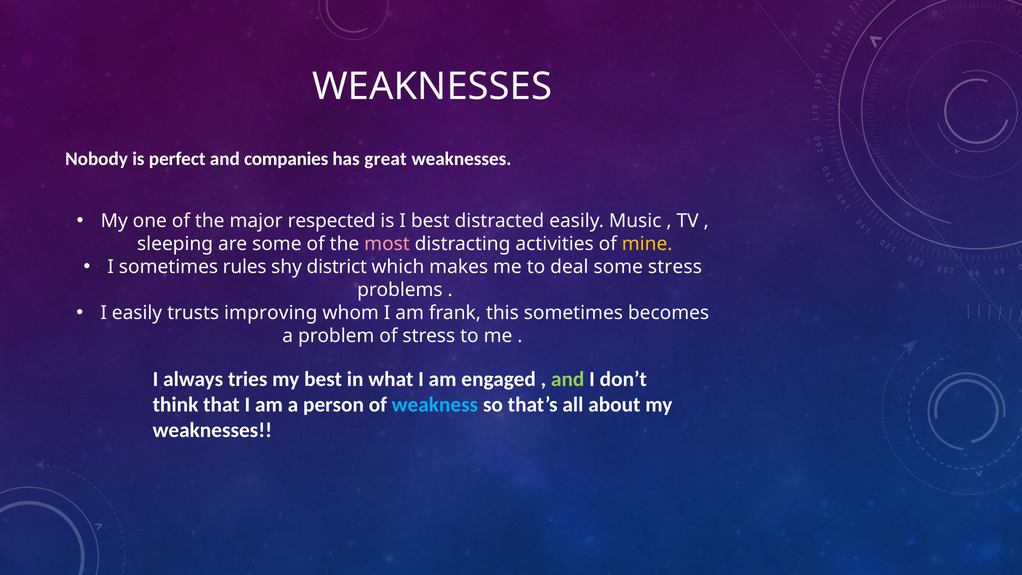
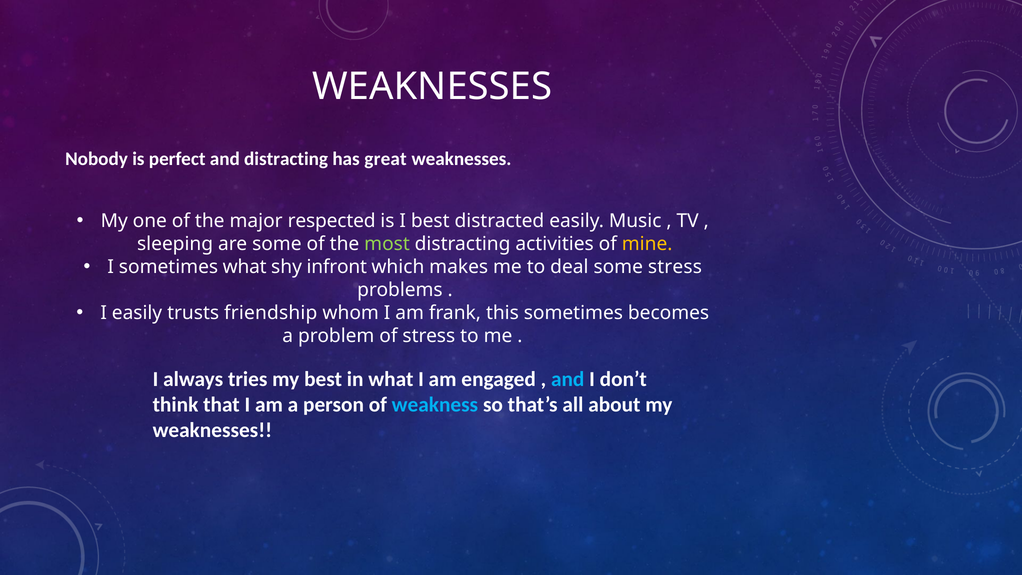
and companies: companies -> distracting (286, 159)
most colour: pink -> light green (387, 244)
sometimes rules: rules -> what (245, 267)
district: district -> infront (337, 267)
improving: improving -> friendship (271, 313)
and colour: light green -> light blue (568, 379)
